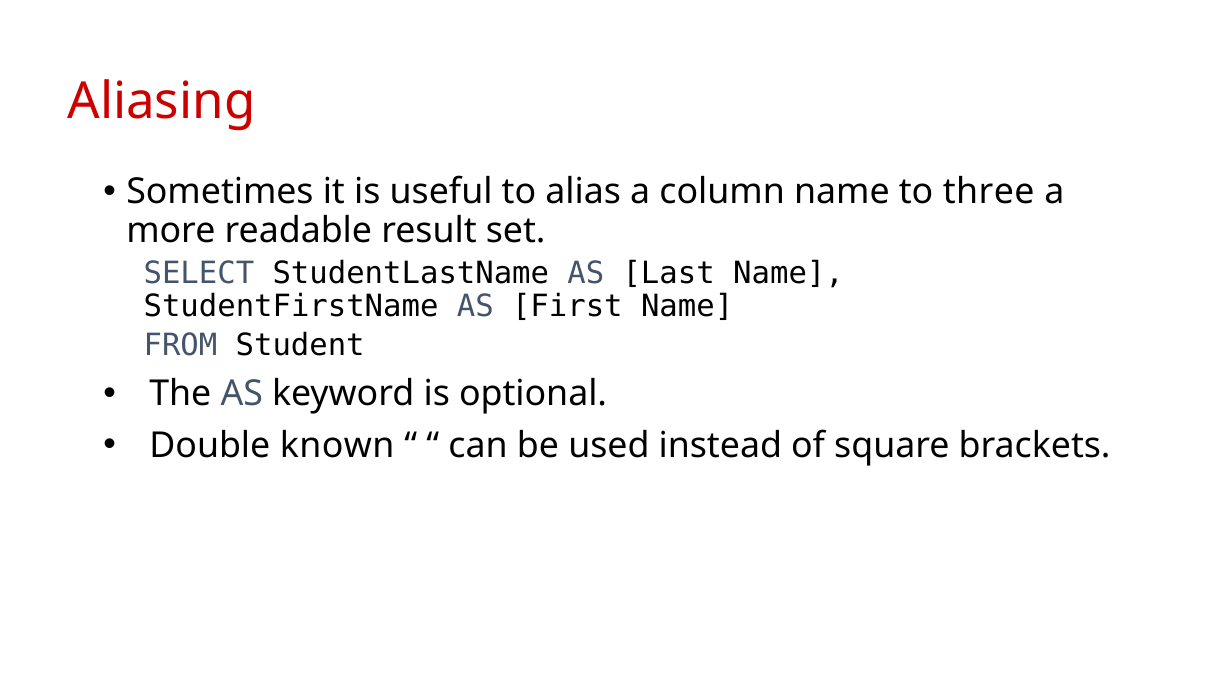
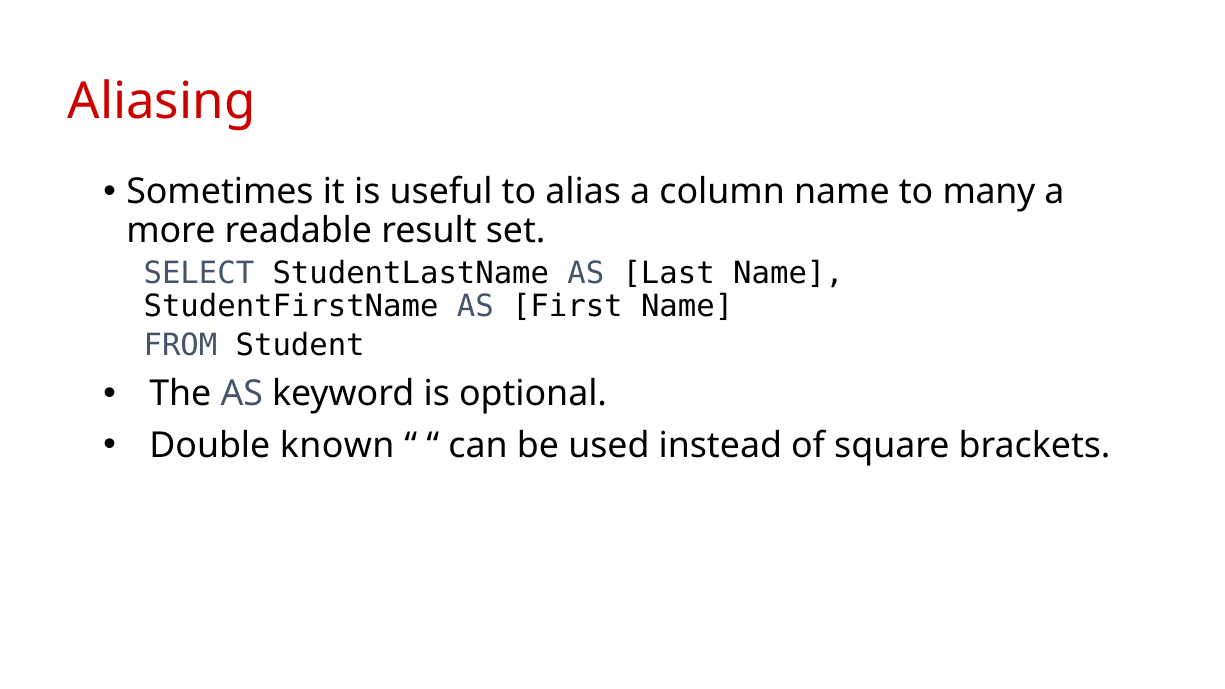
three: three -> many (989, 192)
